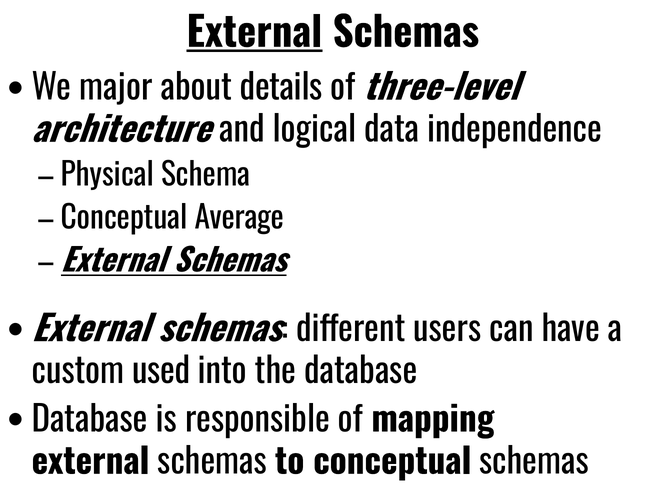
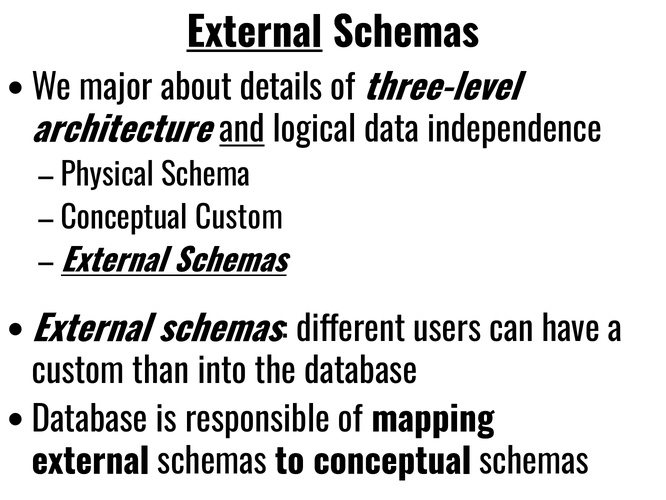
and underline: none -> present (242, 130)
Conceptual Average: Average -> Custom (239, 218)
used: used -> than (161, 371)
